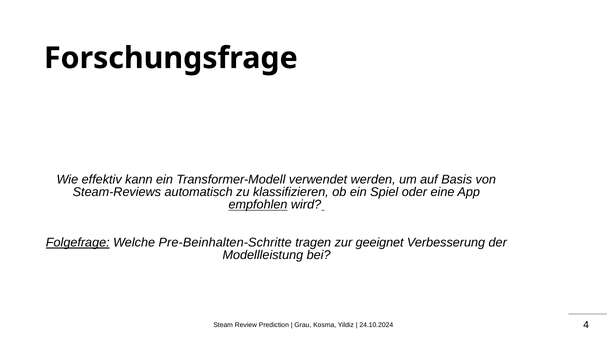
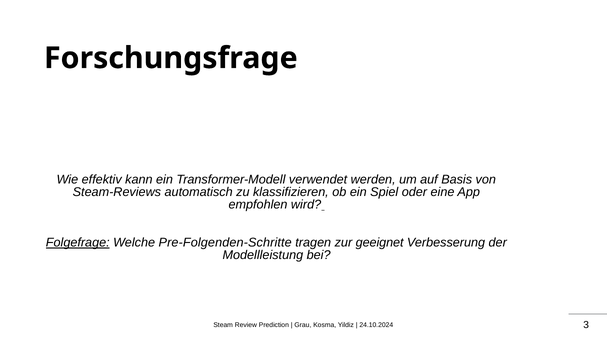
empfohlen underline: present -> none (258, 205)
Pre-Beinhalten-Schritte: Pre-Beinhalten-Schritte -> Pre-Folgenden-Schritte (225, 243)
4: 4 -> 3 (586, 325)
